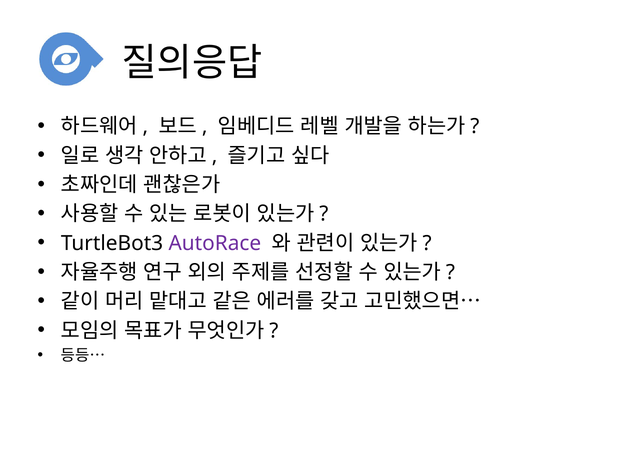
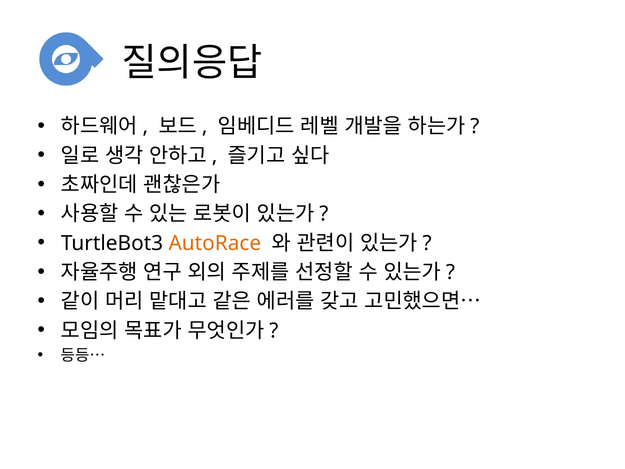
AutoRace colour: purple -> orange (215, 243)
